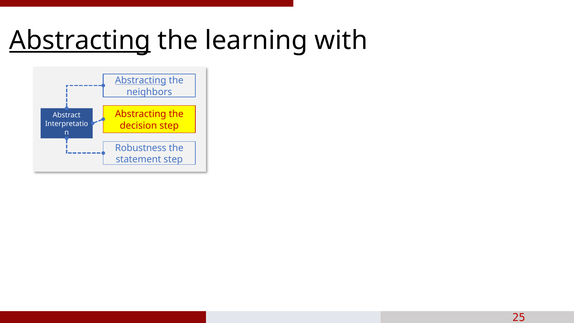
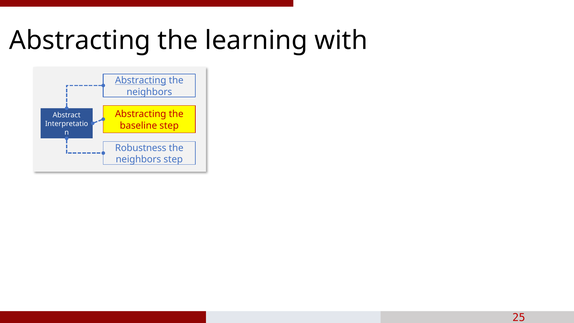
Abstracting underline: present -> none (80, 40)
decision: decision -> baseline (138, 126)
statement: statement -> neighbors (138, 159)
